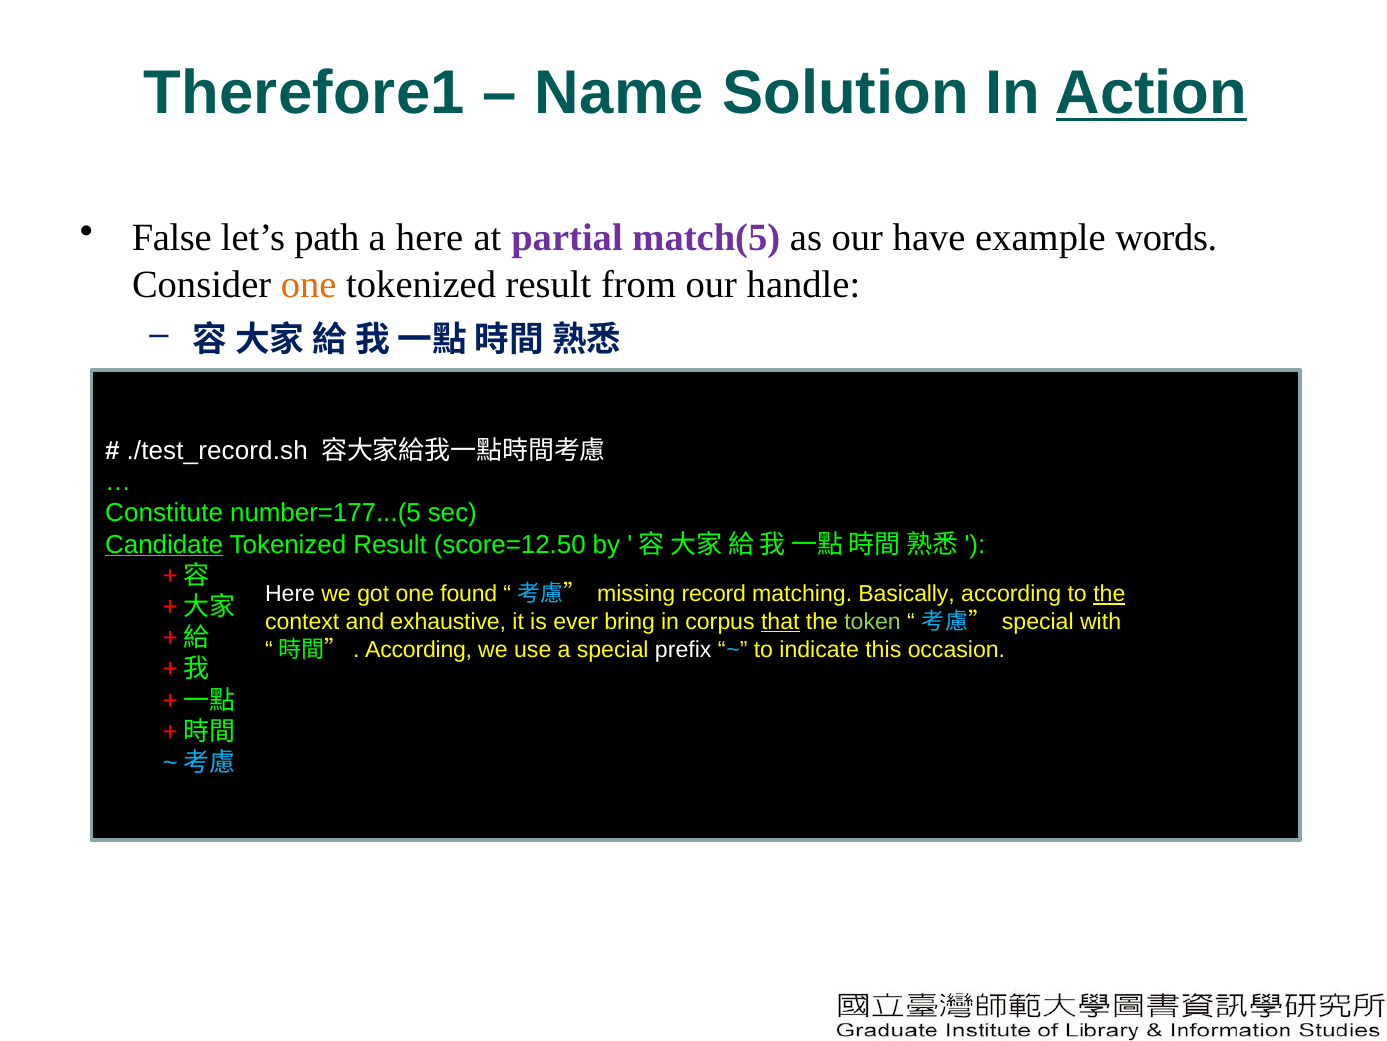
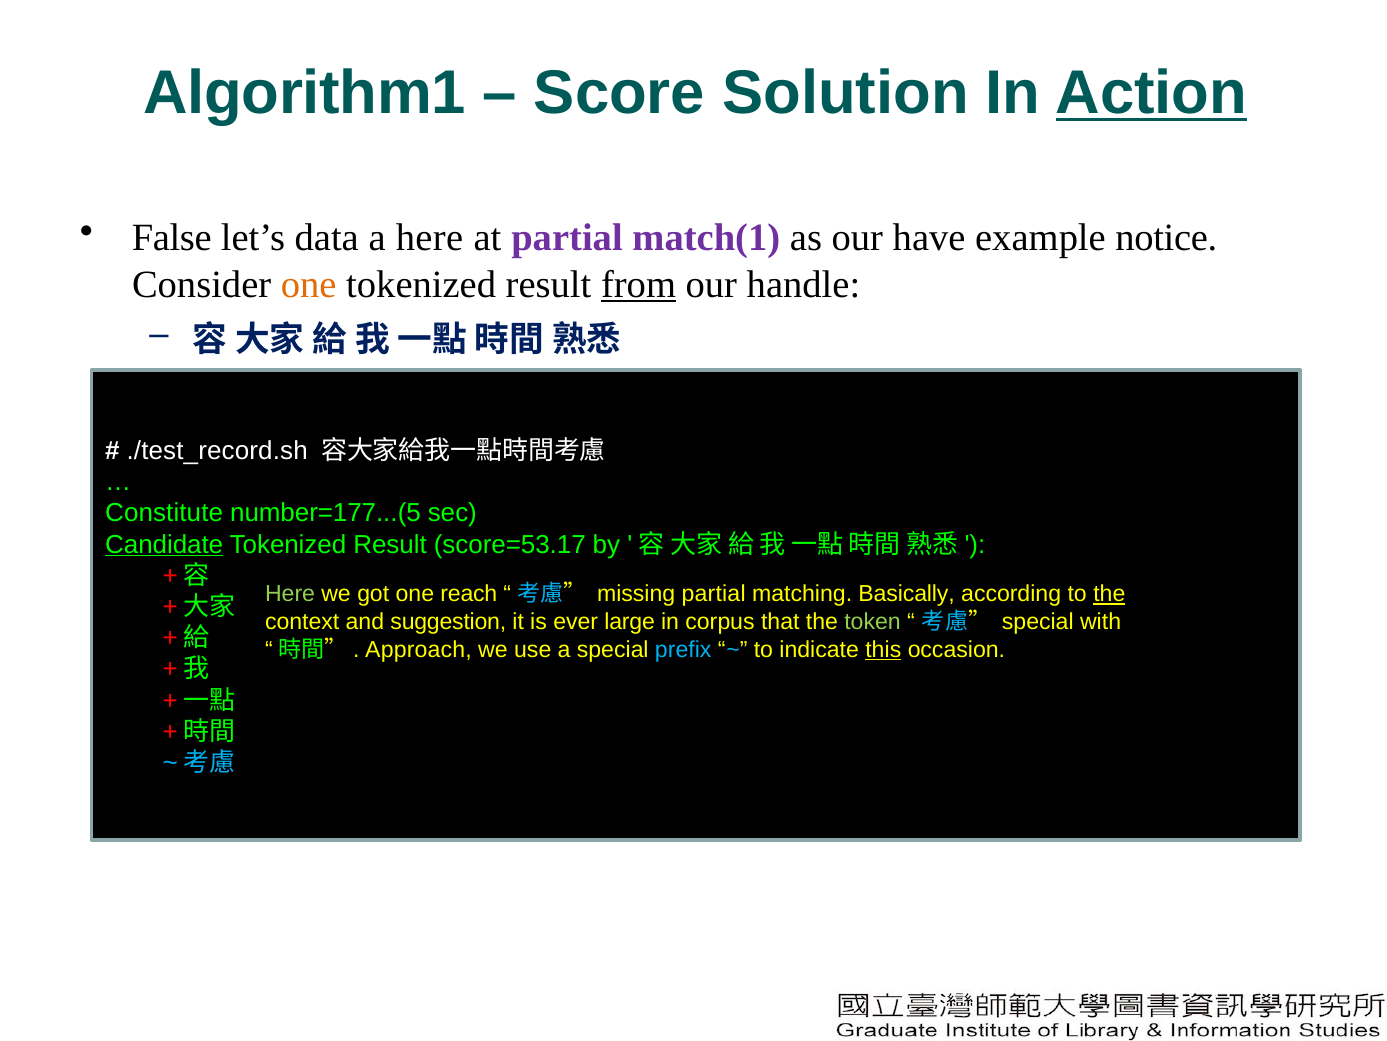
Therefore1: Therefore1 -> Algorithm1 (305, 93)
Name: Name -> Score (620, 93)
path: path -> data (327, 238)
match(5: match(5 -> match(1 (706, 238)
words: words -> notice (1166, 238)
from underline: none -> present (639, 284)
score=12.50: score=12.50 -> score=53.17 (510, 544)
Here colour: white -> light green (290, 594)
found: found -> reach (469, 594)
missing record: record -> partial (714, 594)
exhaustive: exhaustive -> suggestion (448, 621)
bring: bring -> large (630, 621)
that underline: present -> none (780, 621)
According: According -> Approach (418, 649)
prefix colour: white -> light blue (683, 649)
this underline: none -> present (883, 649)
